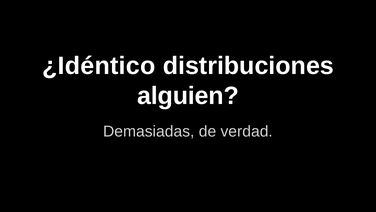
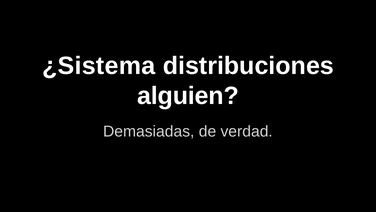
¿Idéntico: ¿Idéntico -> ¿Sistema (99, 66)
